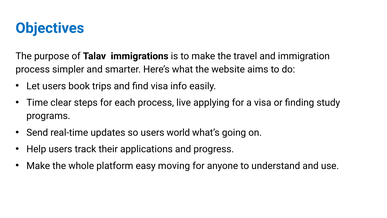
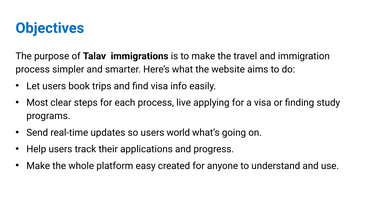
Time: Time -> Most (37, 103)
moving: moving -> created (174, 166)
